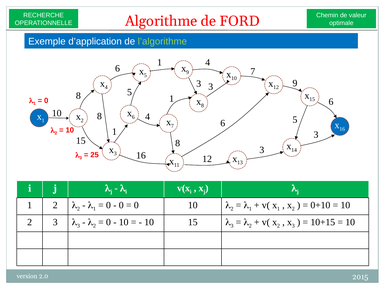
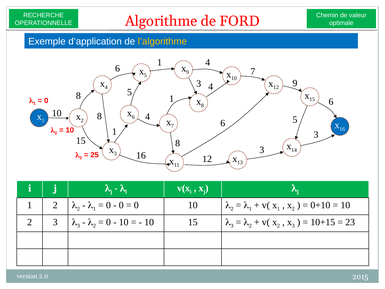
l’algorithme colour: light green -> yellow (162, 41)
3: 3 -> 4 (211, 87)
10: 10 -> 23 (350, 222)
